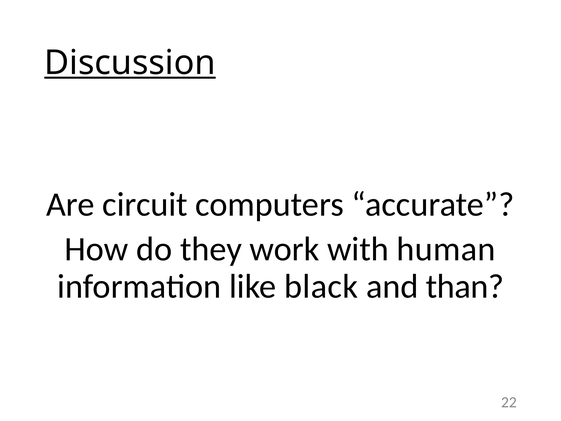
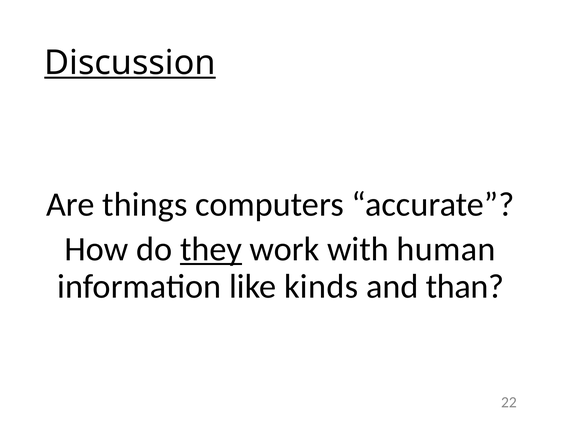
circuit: circuit -> things (145, 204)
they underline: none -> present (211, 249)
black: black -> kinds (321, 286)
